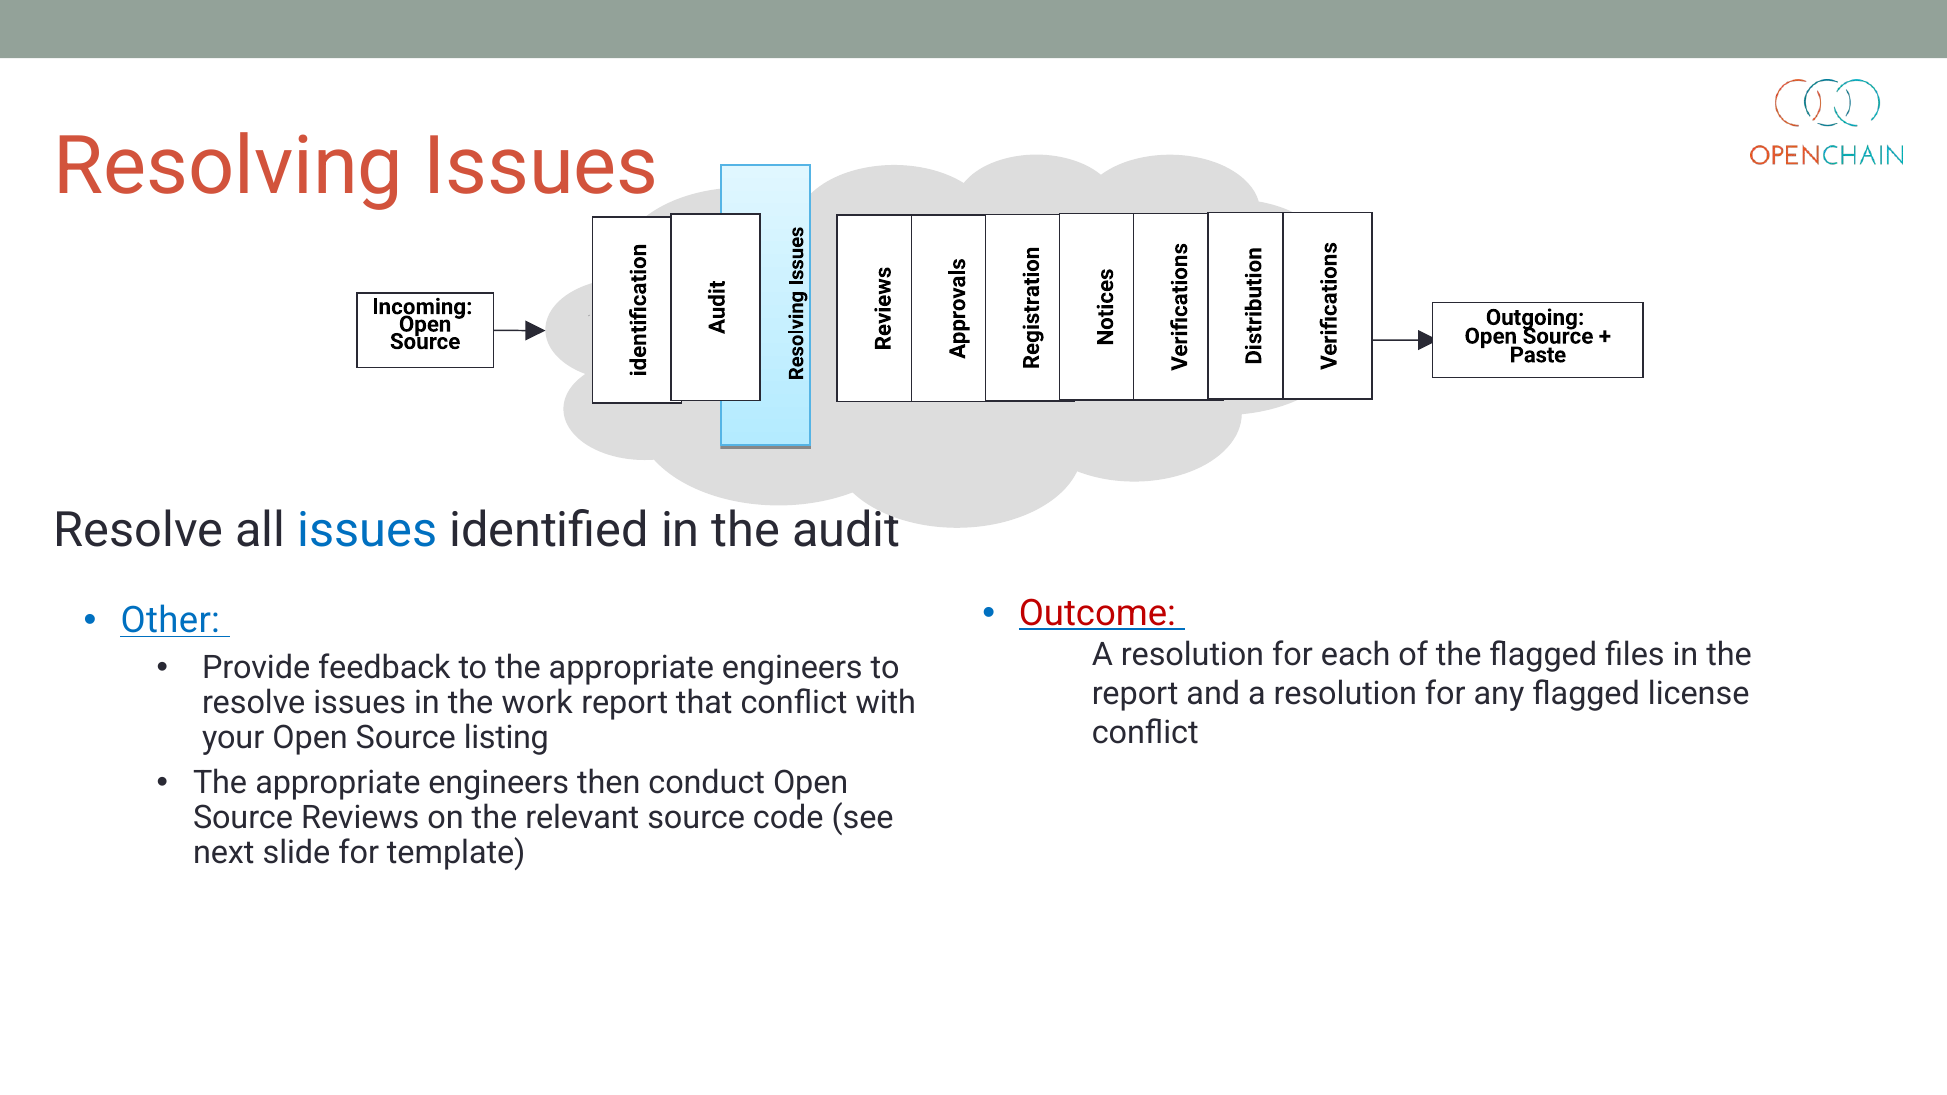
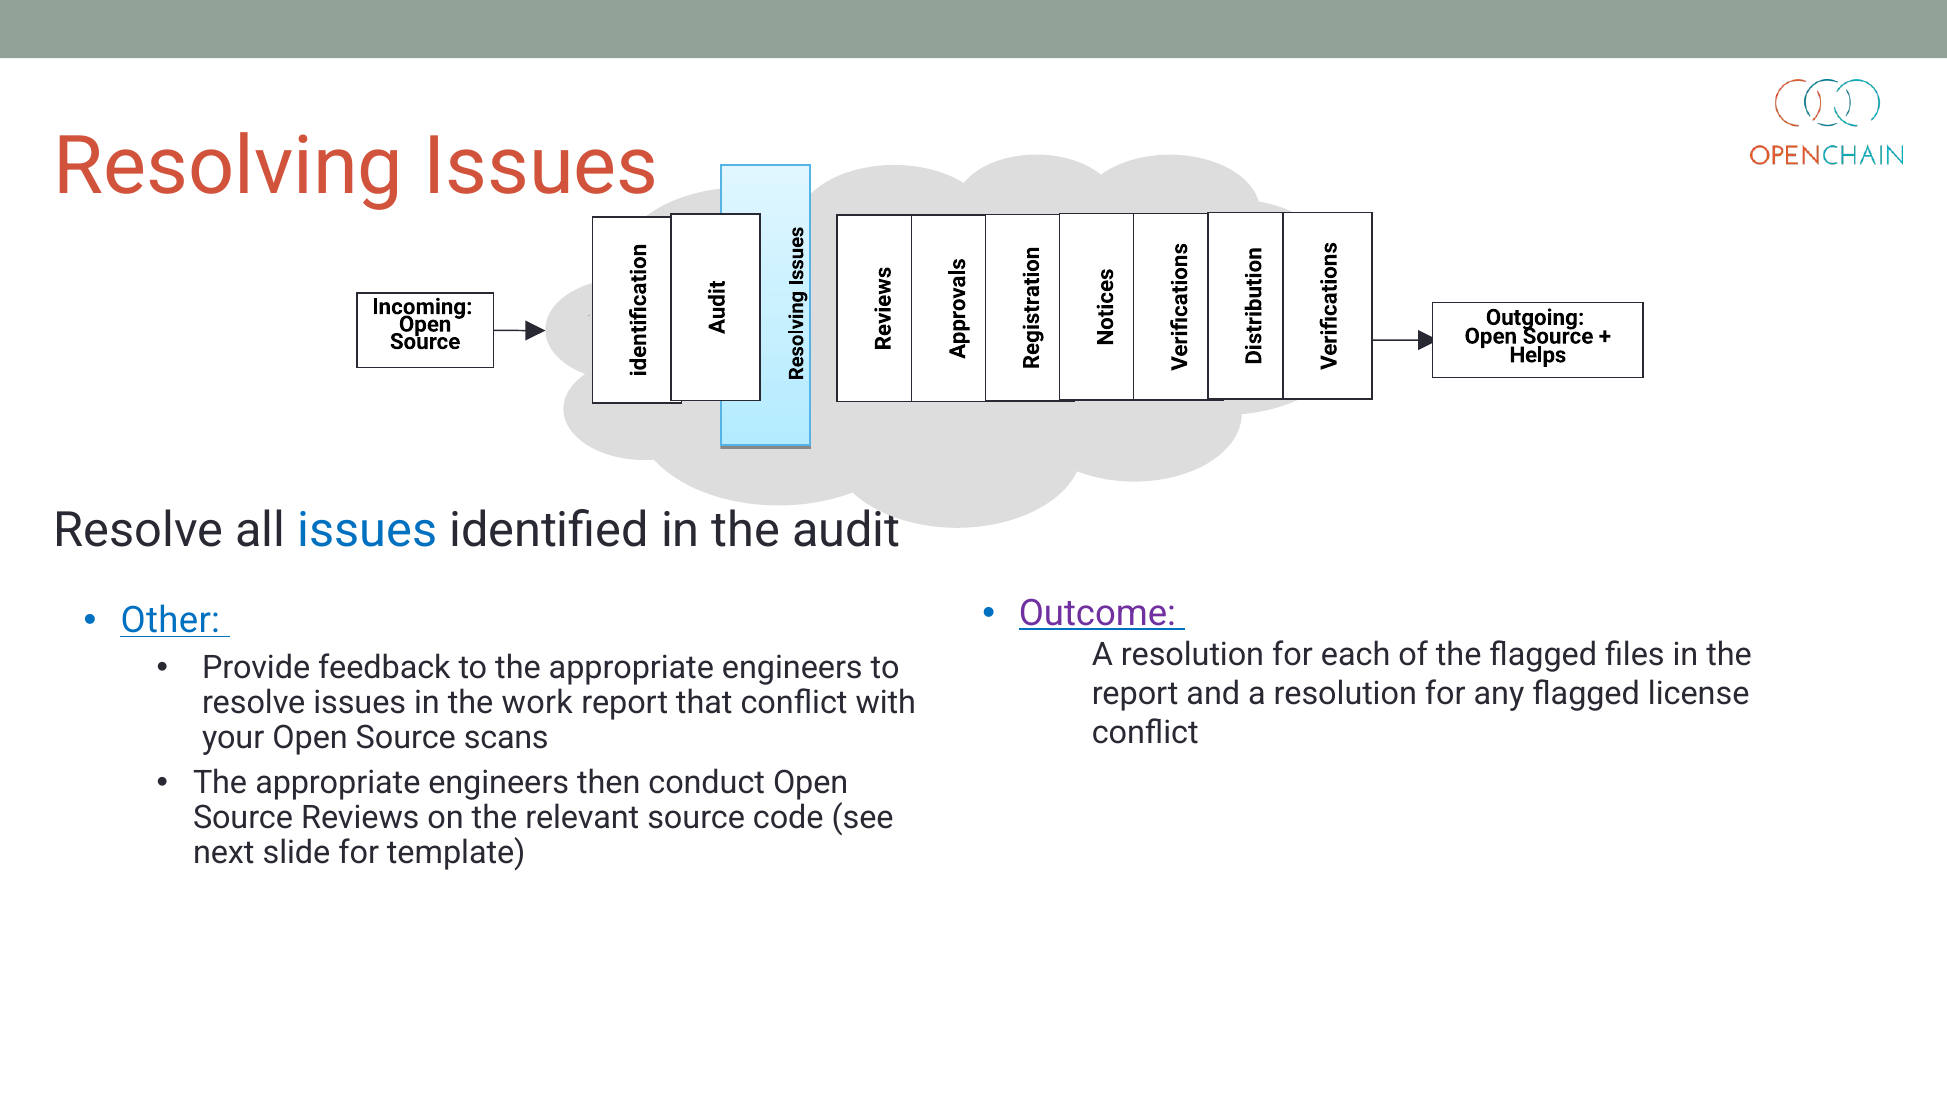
Paste: Paste -> Helps (1538, 355)
Outcome colour: red -> purple (1097, 614)
listing: listing -> scans (506, 738)
